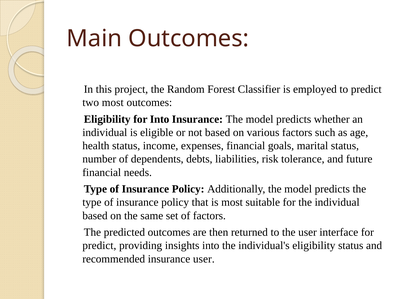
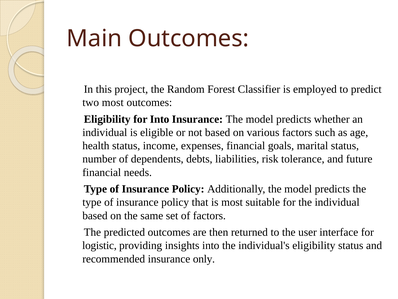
predict: predict -> logistic (99, 245)
insurance user: user -> only (204, 258)
